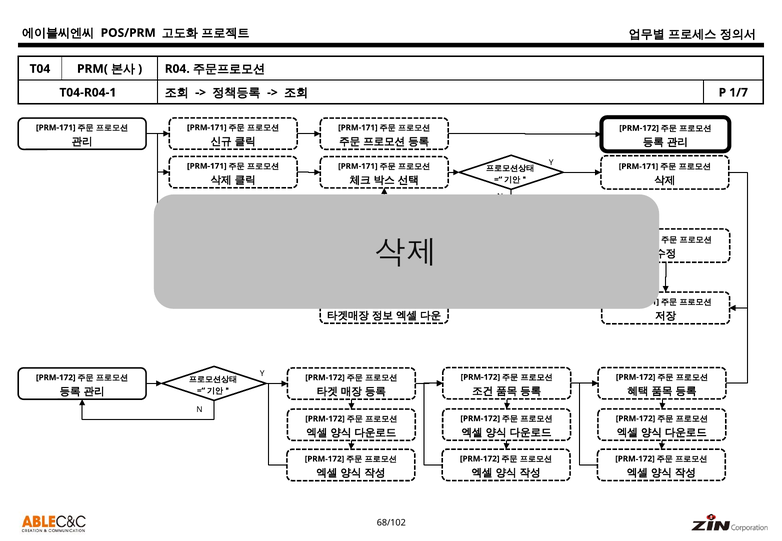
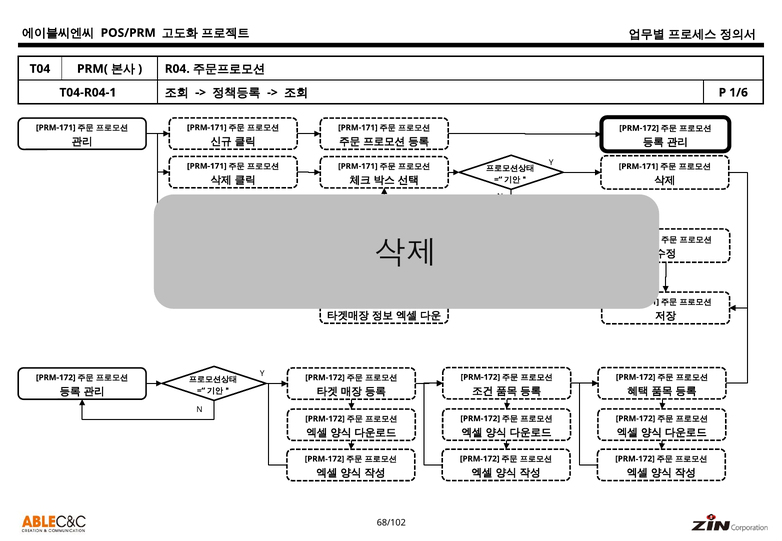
1/7: 1/7 -> 1/6 (739, 93)
